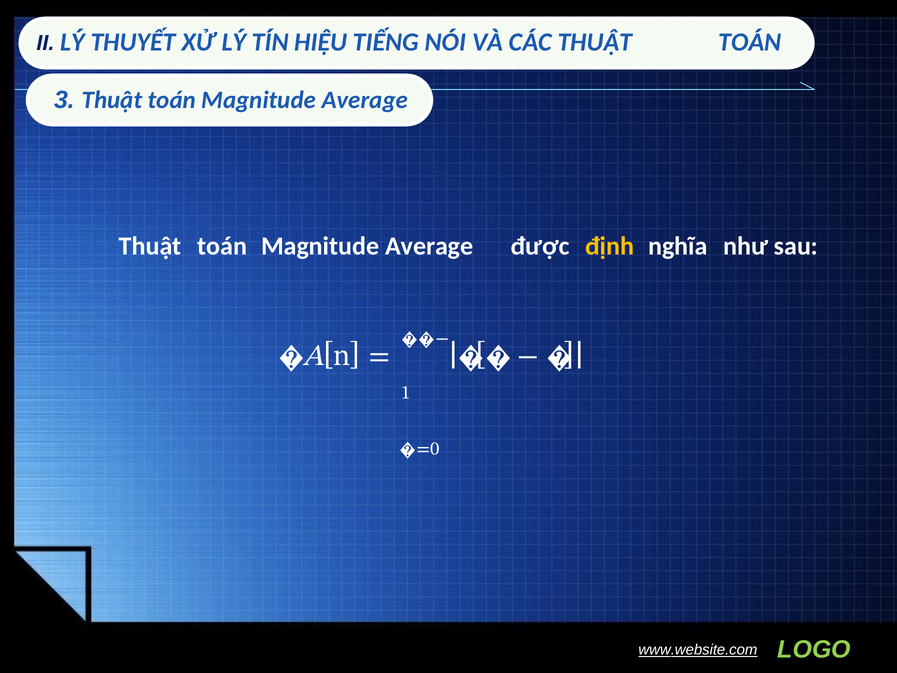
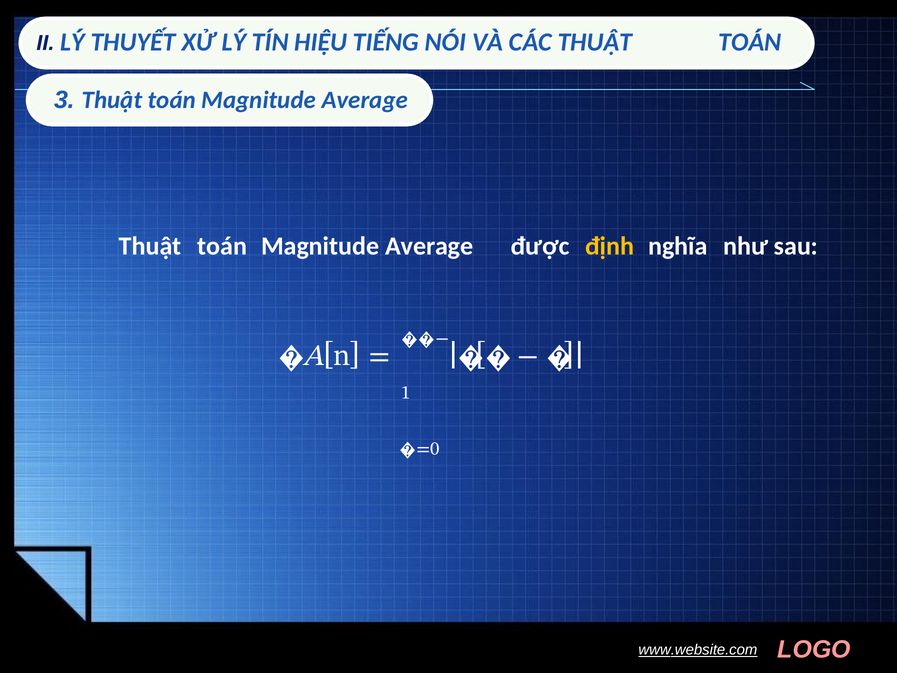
LOGO colour: light green -> pink (814, 649)
